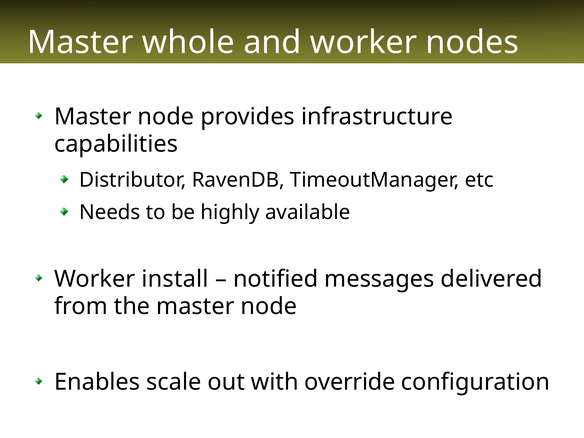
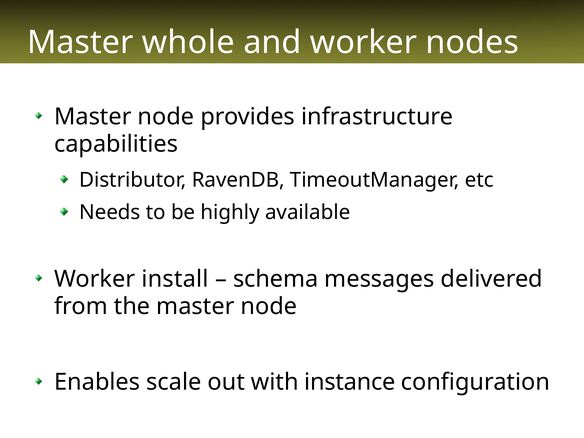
notified: notified -> schema (276, 279)
override: override -> instance (350, 382)
